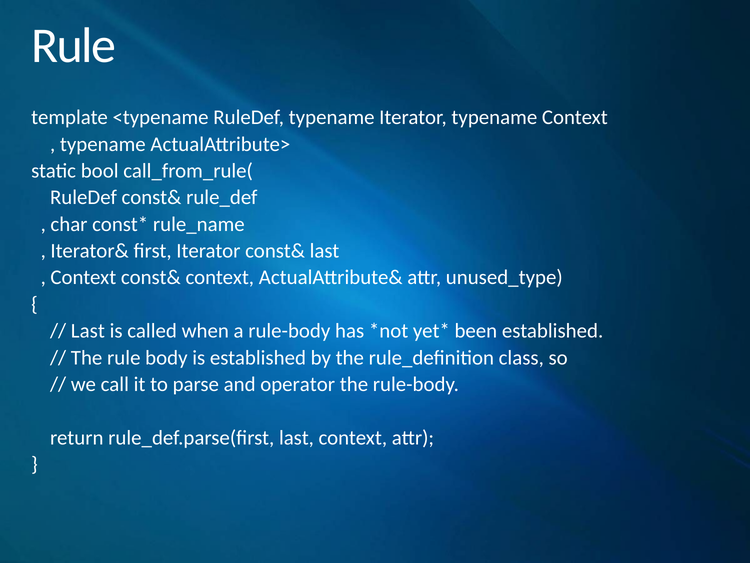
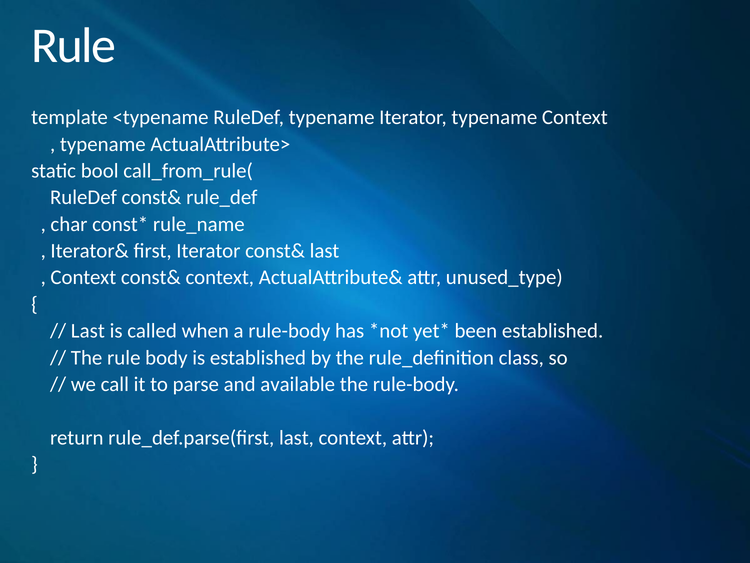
operator: operator -> available (298, 384)
